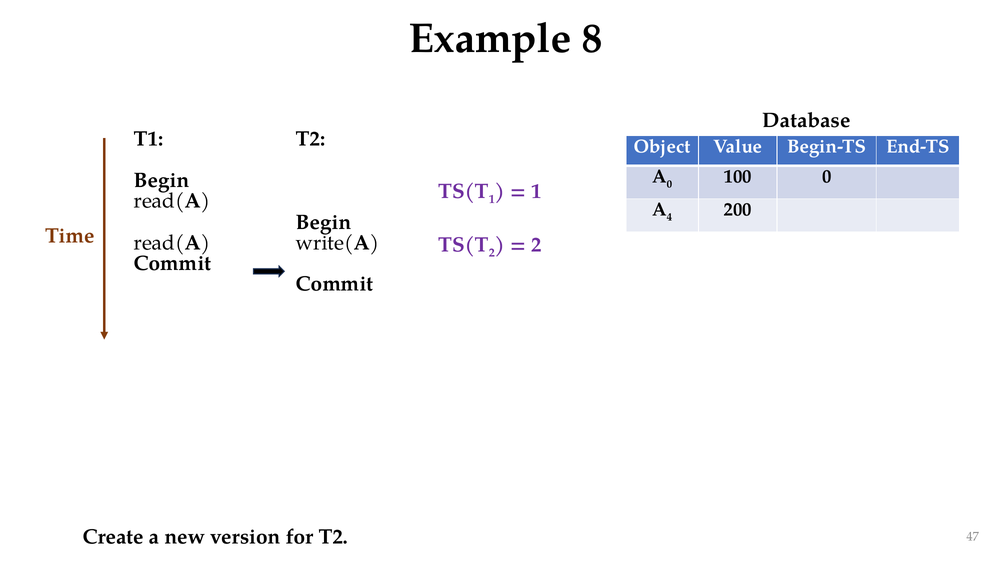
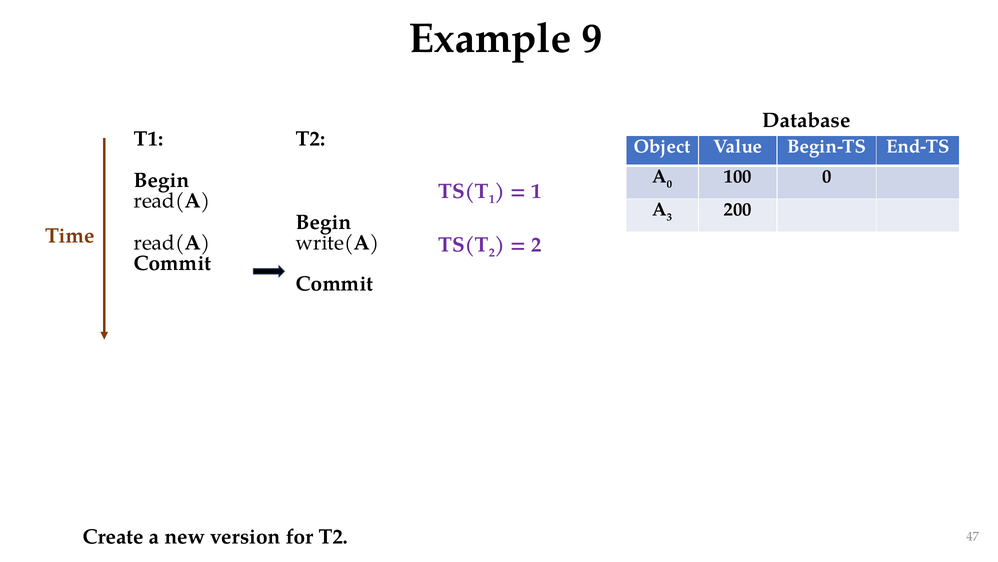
8: 8 -> 9 (592, 38)
4: 4 -> 3 (669, 217)
